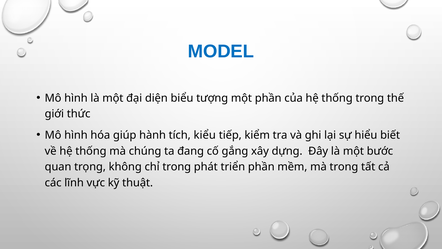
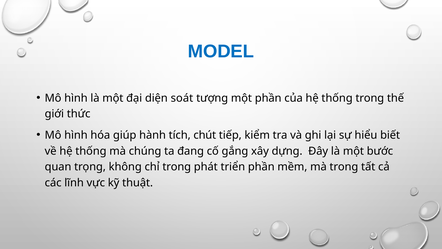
biểu: biểu -> soát (182, 98)
kiểu: kiểu -> chút (205, 135)
